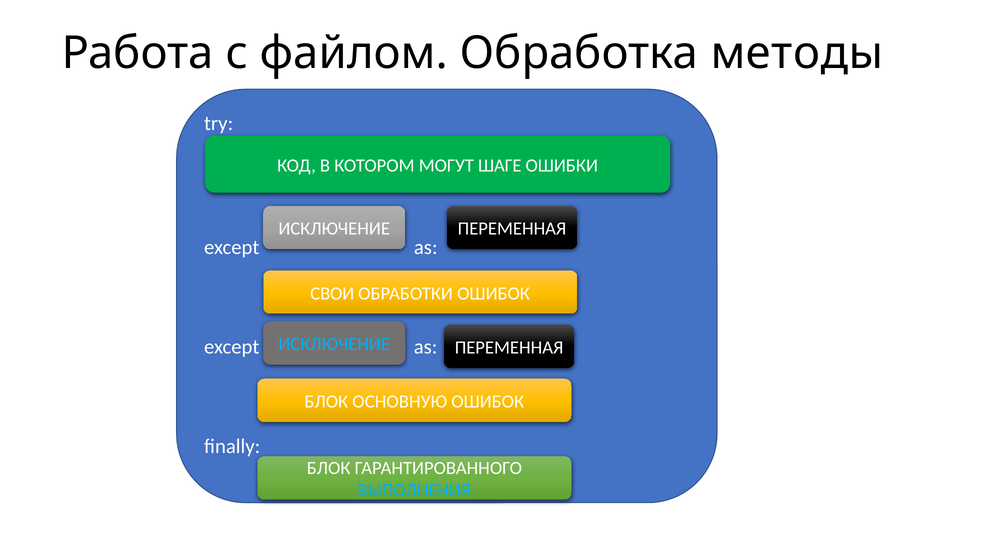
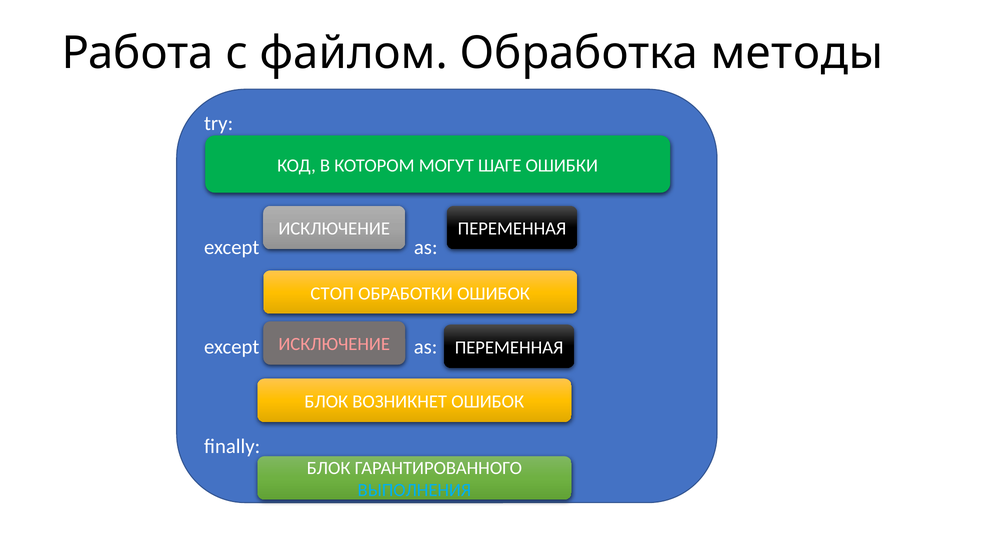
СВОИ: СВОИ -> СТОП (332, 293)
ИСКЛЮЧЕНИЕ colour: light blue -> pink (334, 344)
ОСНОВНУЮ: ОСНОВНУЮ -> ВОЗНИКНЕТ (400, 401)
